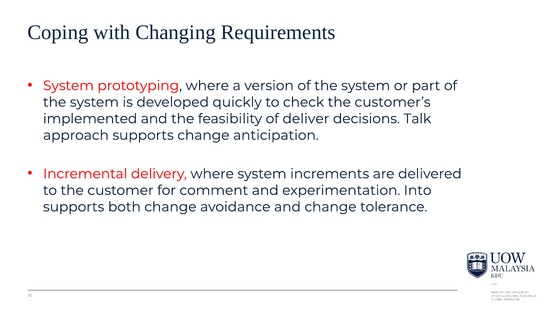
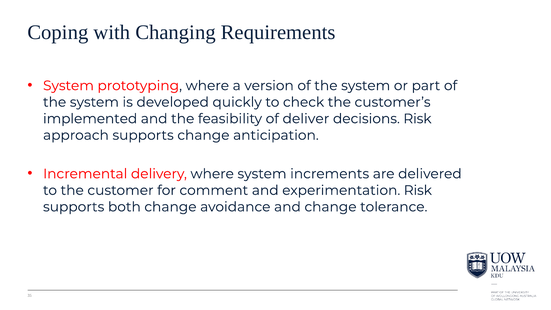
decisions Talk: Talk -> Risk (417, 119)
experimentation Into: Into -> Risk (418, 190)
